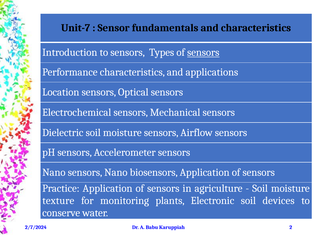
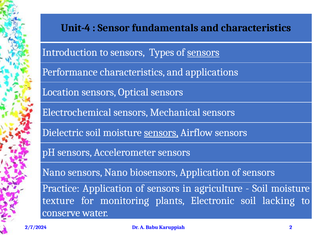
Unit-7: Unit-7 -> Unit-4 (76, 28)
sensors underline: none -> present (161, 132)
devices: devices -> lacking (279, 200)
